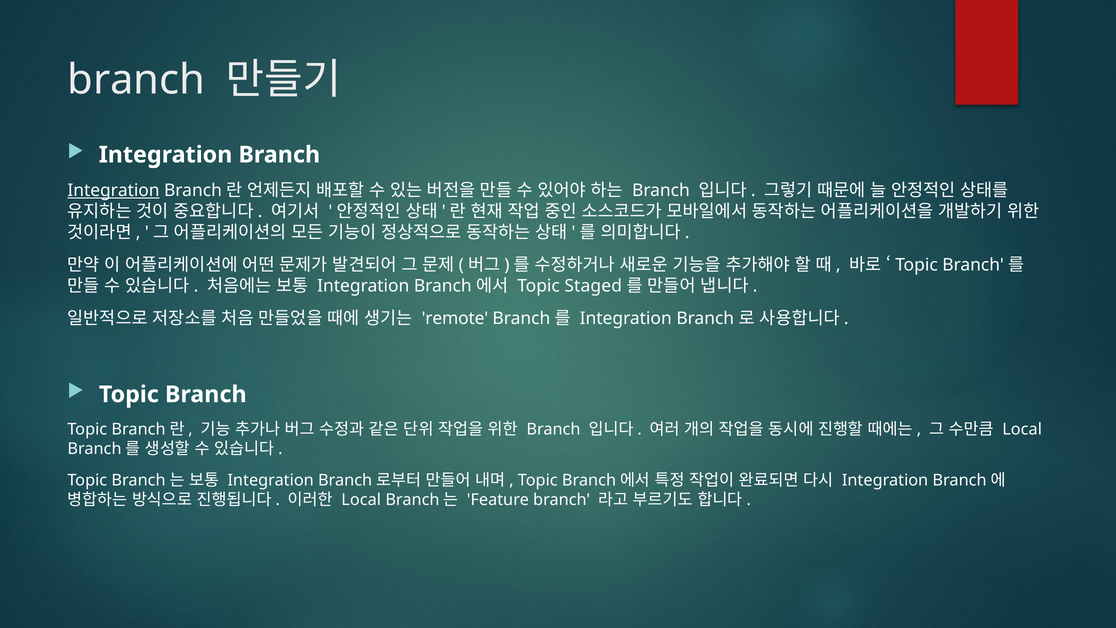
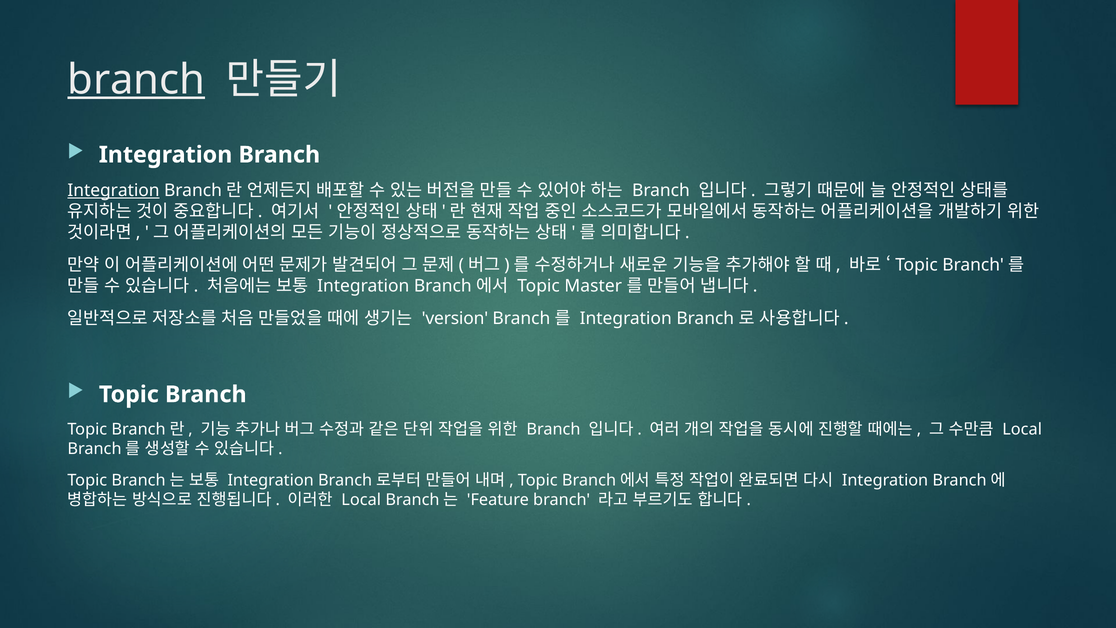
branch underline: none -> present (136, 80)
Staged: Staged -> Master (593, 286)
remote: remote -> version (455, 318)
